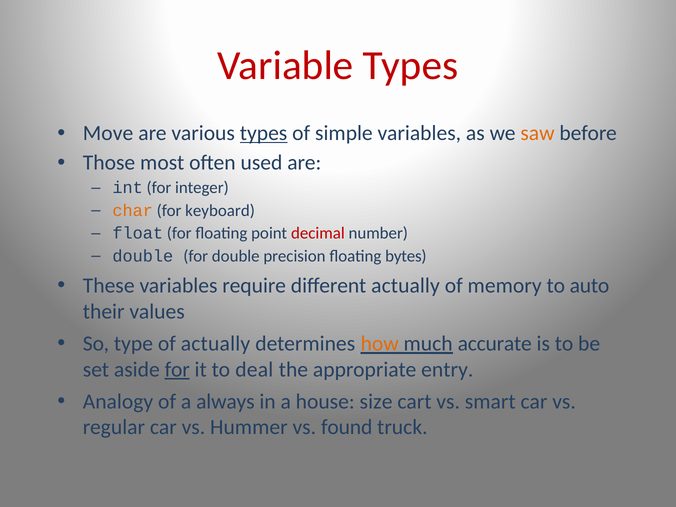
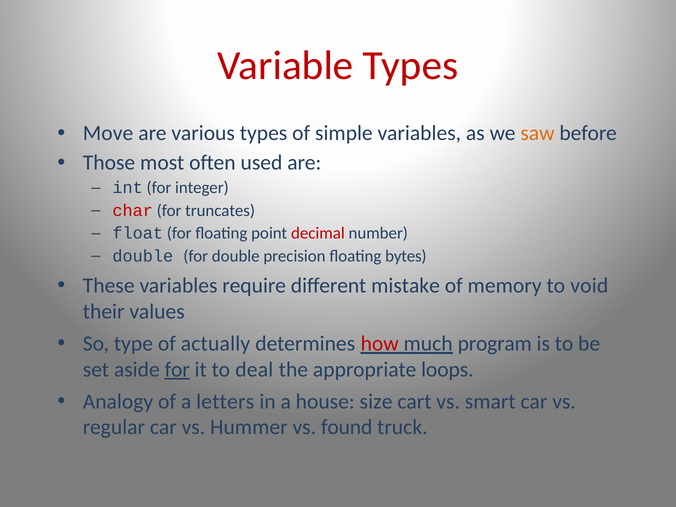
types underline: present -> none (264, 133)
char colour: orange -> red (133, 211)
keyboard: keyboard -> truncates (220, 211)
different actually: actually -> mistake (406, 286)
auto: auto -> void (589, 286)
how colour: orange -> red (380, 344)
accurate: accurate -> program (495, 344)
entry: entry -> loops (447, 370)
always: always -> letters (225, 401)
